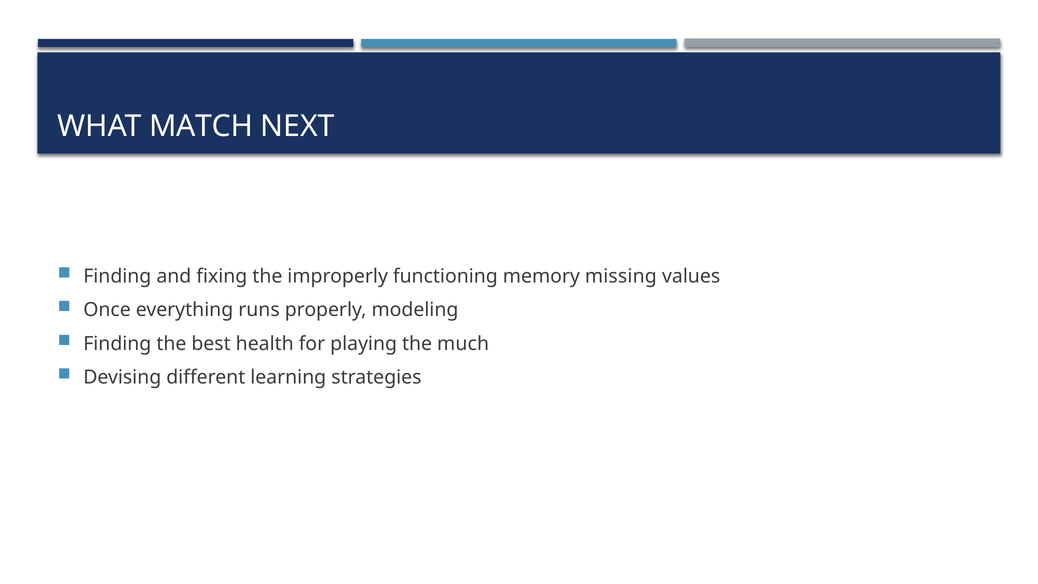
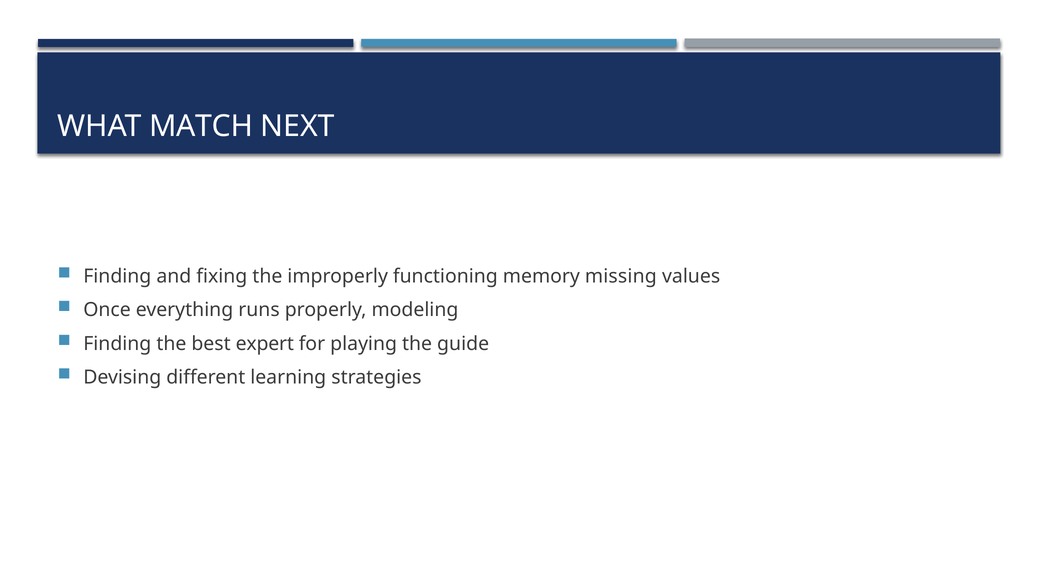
health: health -> expert (265, 344)
much: much -> guide (463, 344)
